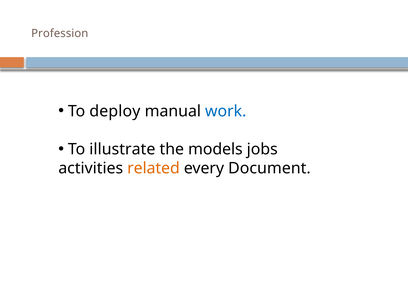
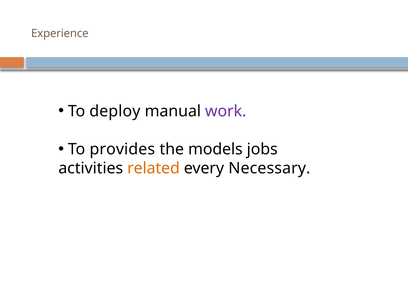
Profession: Profession -> Experience (60, 33)
work colour: blue -> purple (226, 111)
illustrate: illustrate -> provides (122, 149)
Document: Document -> Necessary (269, 168)
